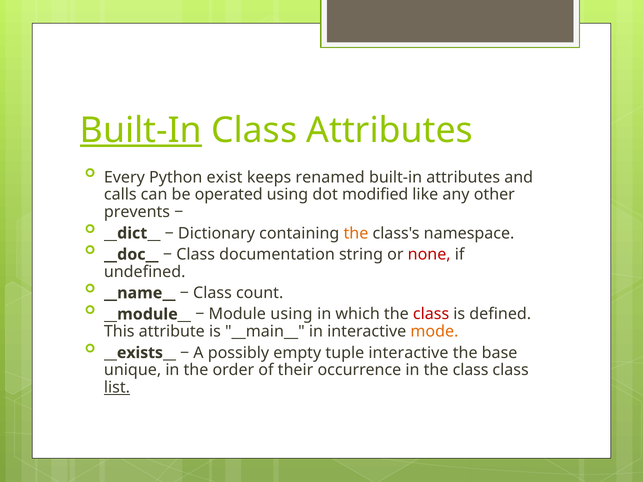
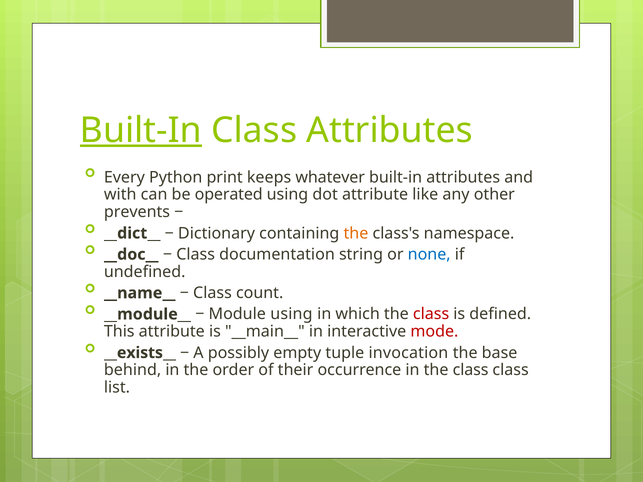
exist: exist -> print (225, 177)
renamed: renamed -> whatever (330, 177)
calls: calls -> with (120, 195)
dot modified: modified -> attribute (375, 195)
none colour: red -> blue (429, 255)
mode colour: orange -> red (434, 332)
tuple interactive: interactive -> invocation (408, 353)
unique: unique -> behind (133, 370)
list underline: present -> none (117, 388)
